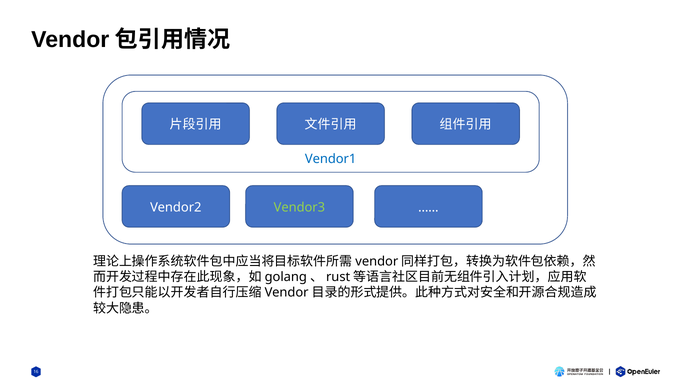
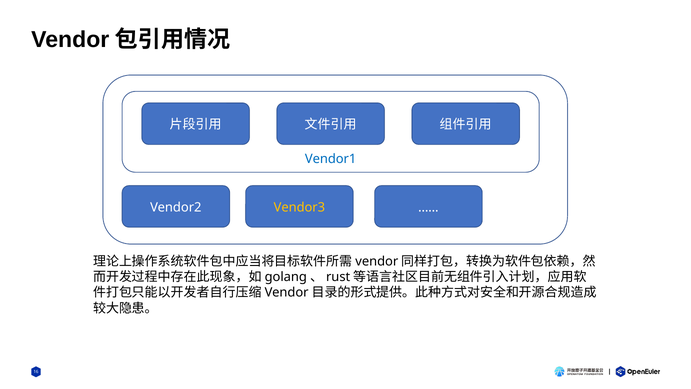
Vendor3 colour: light green -> yellow (299, 207)
